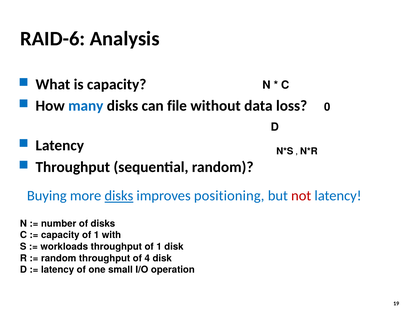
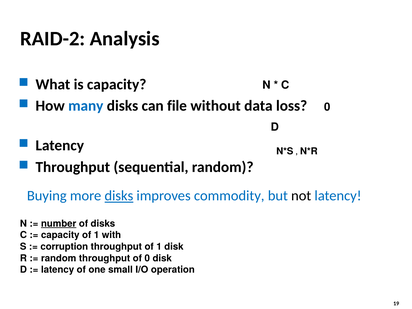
RAID-6: RAID-6 -> RAID-2 (53, 39)
positioning: positioning -> commodity (229, 196)
not colour: red -> black (301, 196)
number underline: none -> present (59, 224)
workloads: workloads -> corruption (64, 247)
of 4: 4 -> 0 (147, 258)
